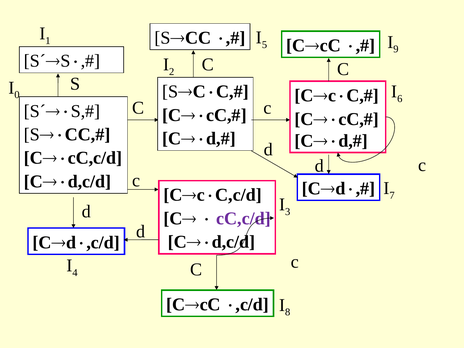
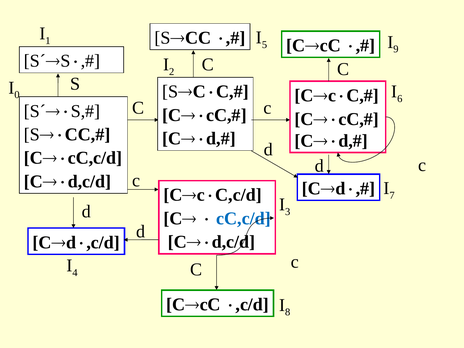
cC,c/d colour: purple -> blue (244, 219)
